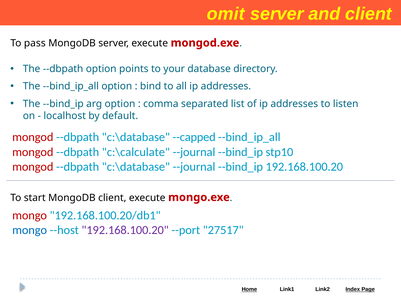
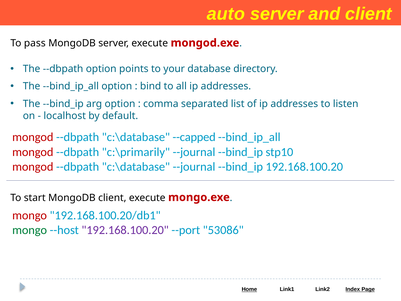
omit: omit -> auto (226, 14)
c:\calculate: c:\calculate -> c:\primarily (136, 152)
mongo colour: blue -> green (30, 230)
27517: 27517 -> 53086 (223, 230)
